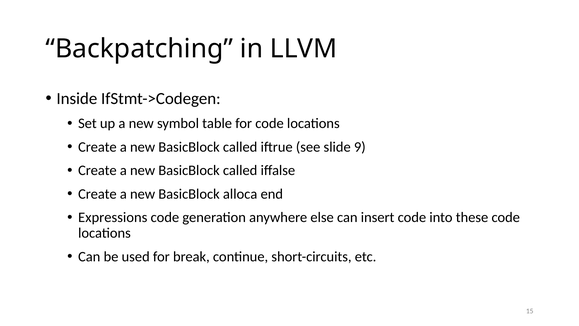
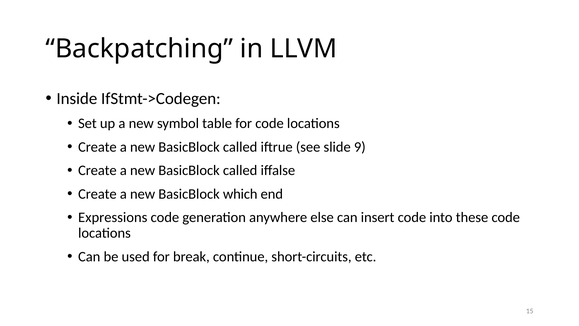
alloca: alloca -> which (240, 194)
